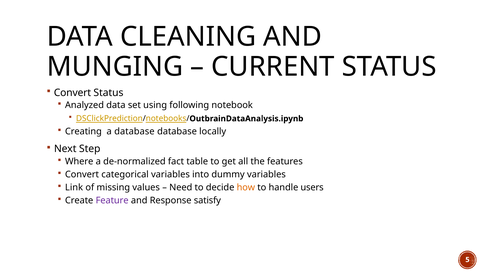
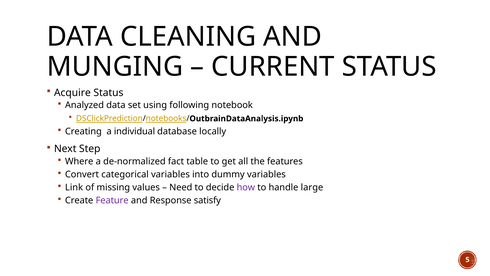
Convert: Convert -> Acquire (72, 93)
a database: database -> individual (135, 131)
how colour: orange -> purple (246, 187)
users: users -> large (312, 187)
